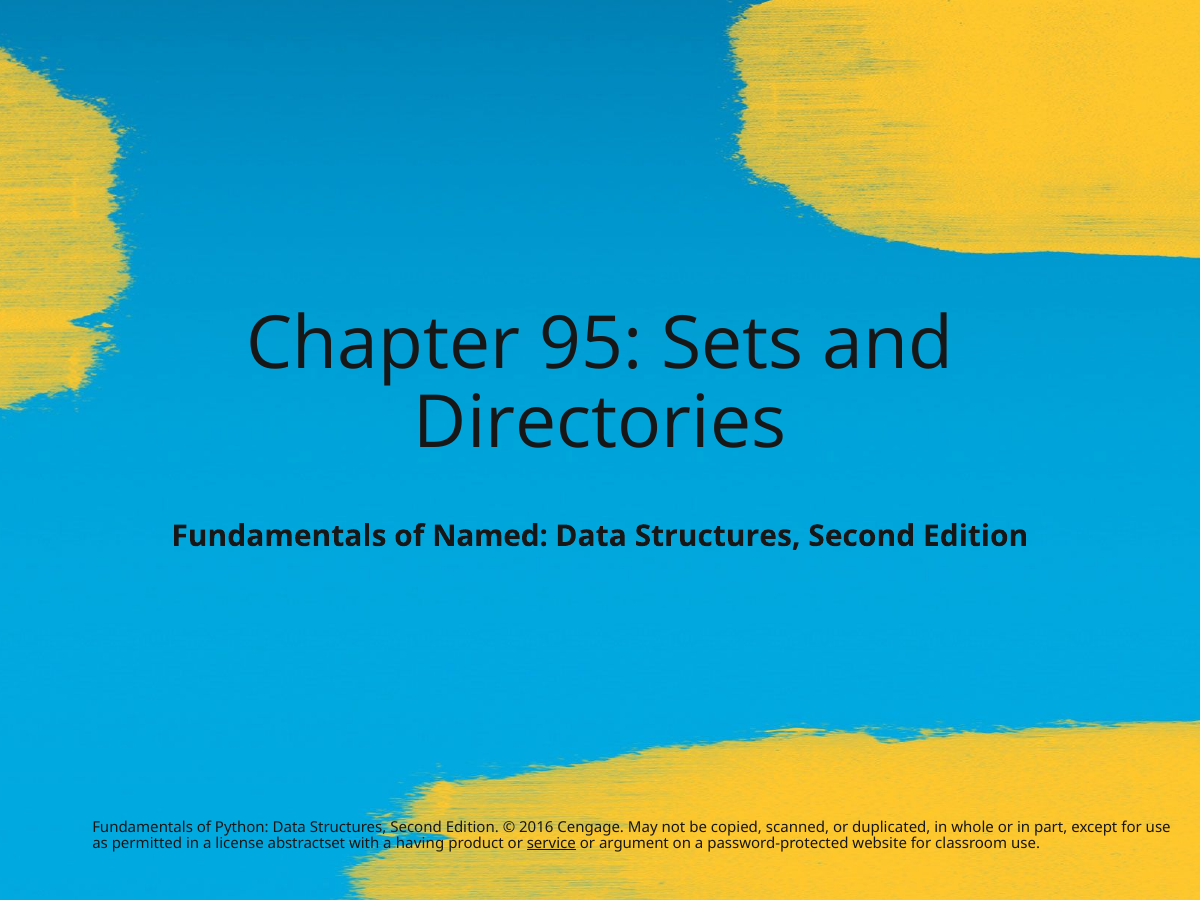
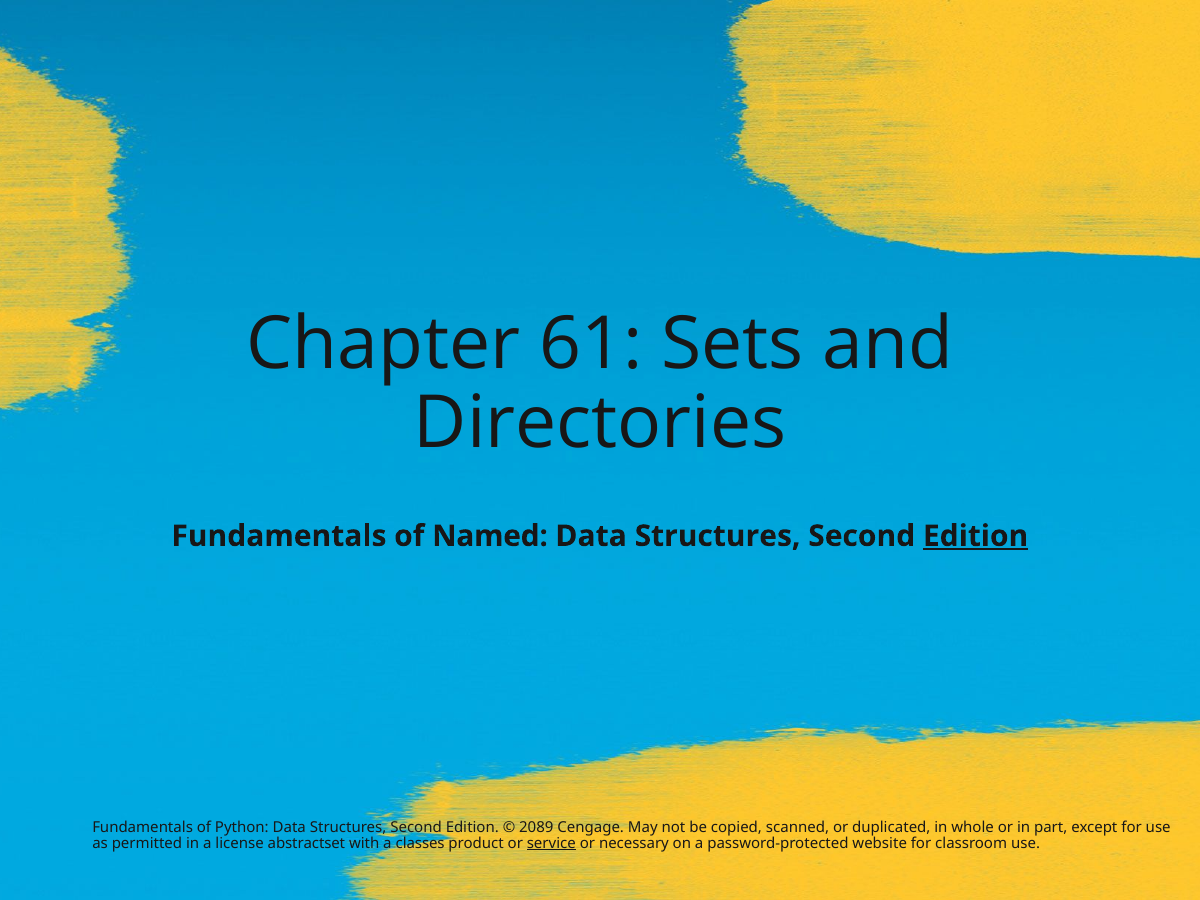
95: 95 -> 61 (591, 344)
Edition underline: none -> present (976, 536)
2016: 2016 -> 2089 (536, 827)
having: having -> classes (420, 843)
argument: argument -> necessary (634, 843)
